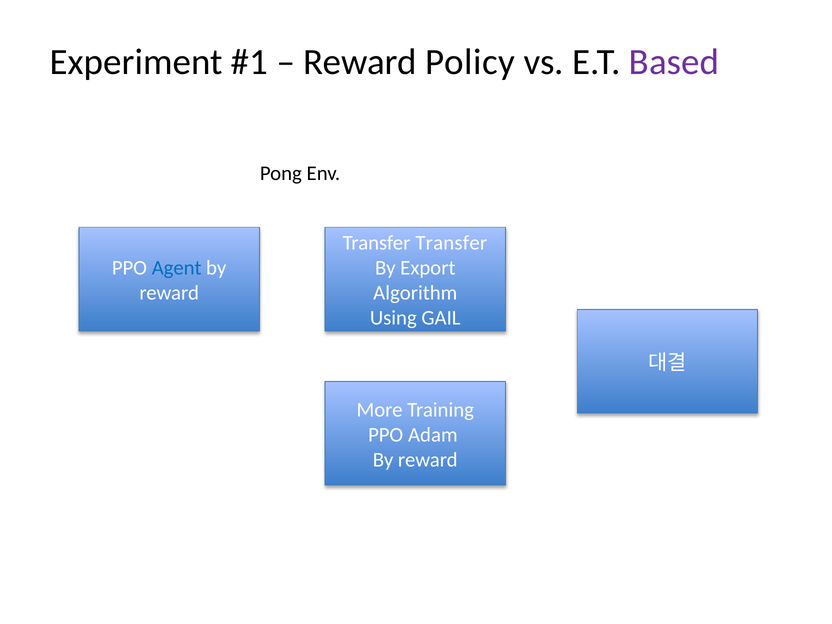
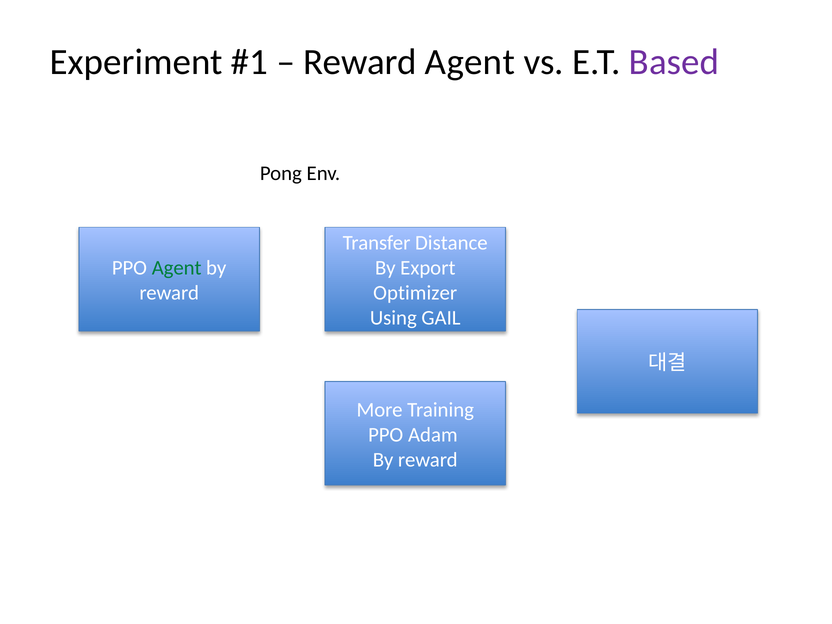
Reward Policy: Policy -> Agent (470, 62)
Transfer Transfer: Transfer -> Distance (451, 243)
Agent colour: blue -> green (177, 268)
Algorithm: Algorithm -> Optimizer (415, 293)
